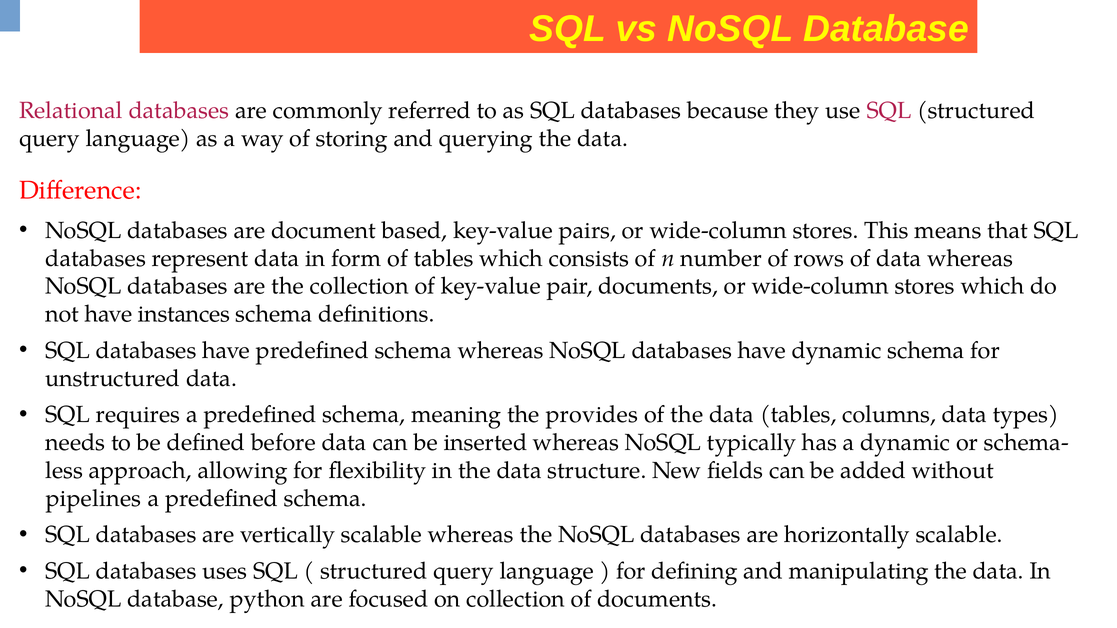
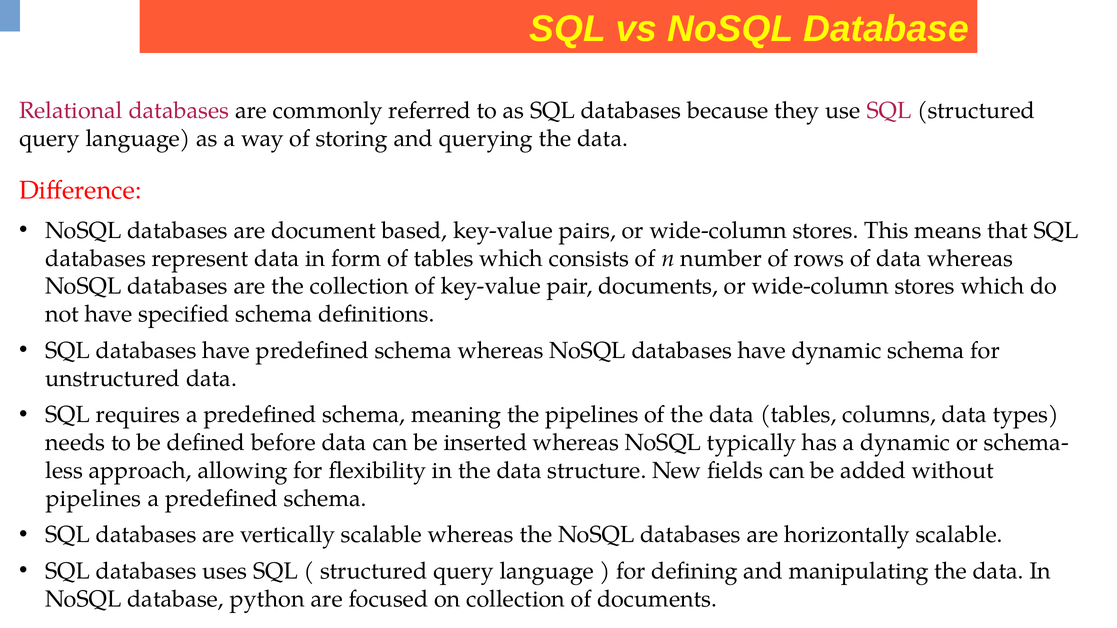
instances: instances -> specified (184, 314)
the provides: provides -> pipelines (592, 415)
